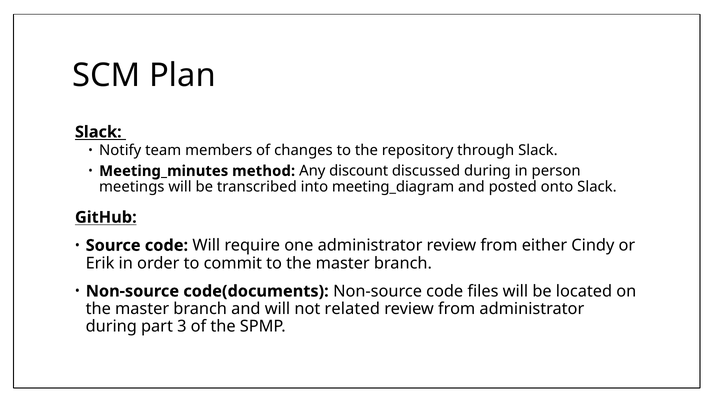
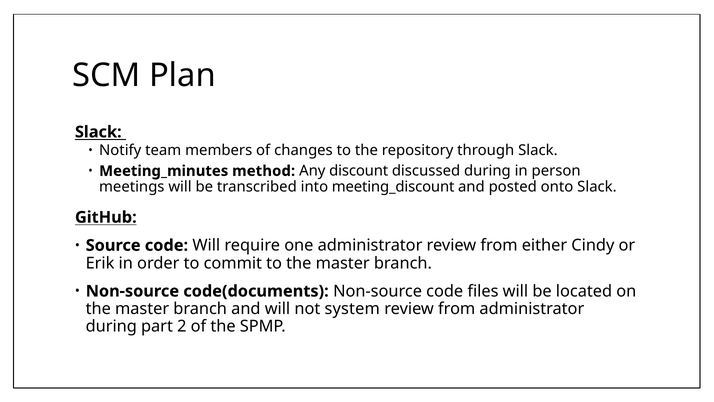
meeting_diagram: meeting_diagram -> meeting_discount (393, 187)
related: related -> system (352, 309)
3: 3 -> 2 (182, 326)
